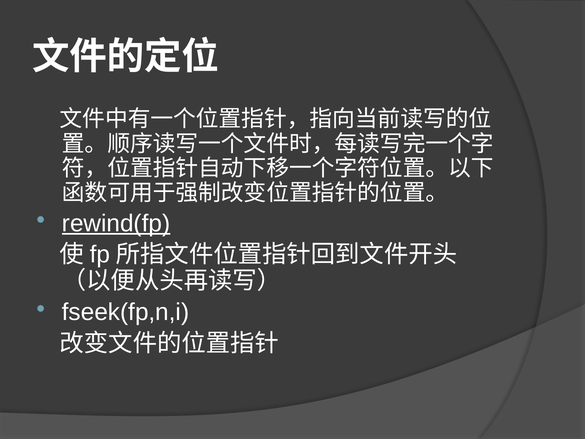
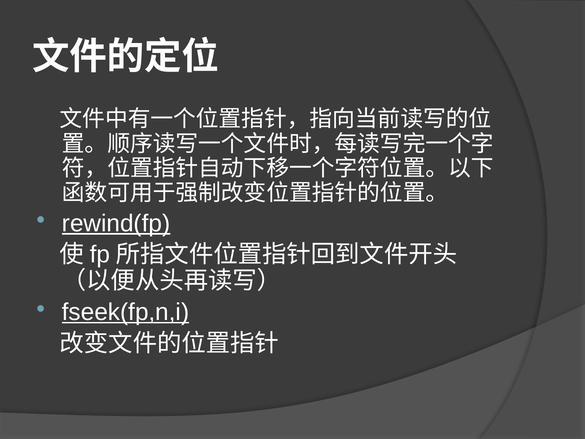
fseek(fp,n,i underline: none -> present (126, 312)
